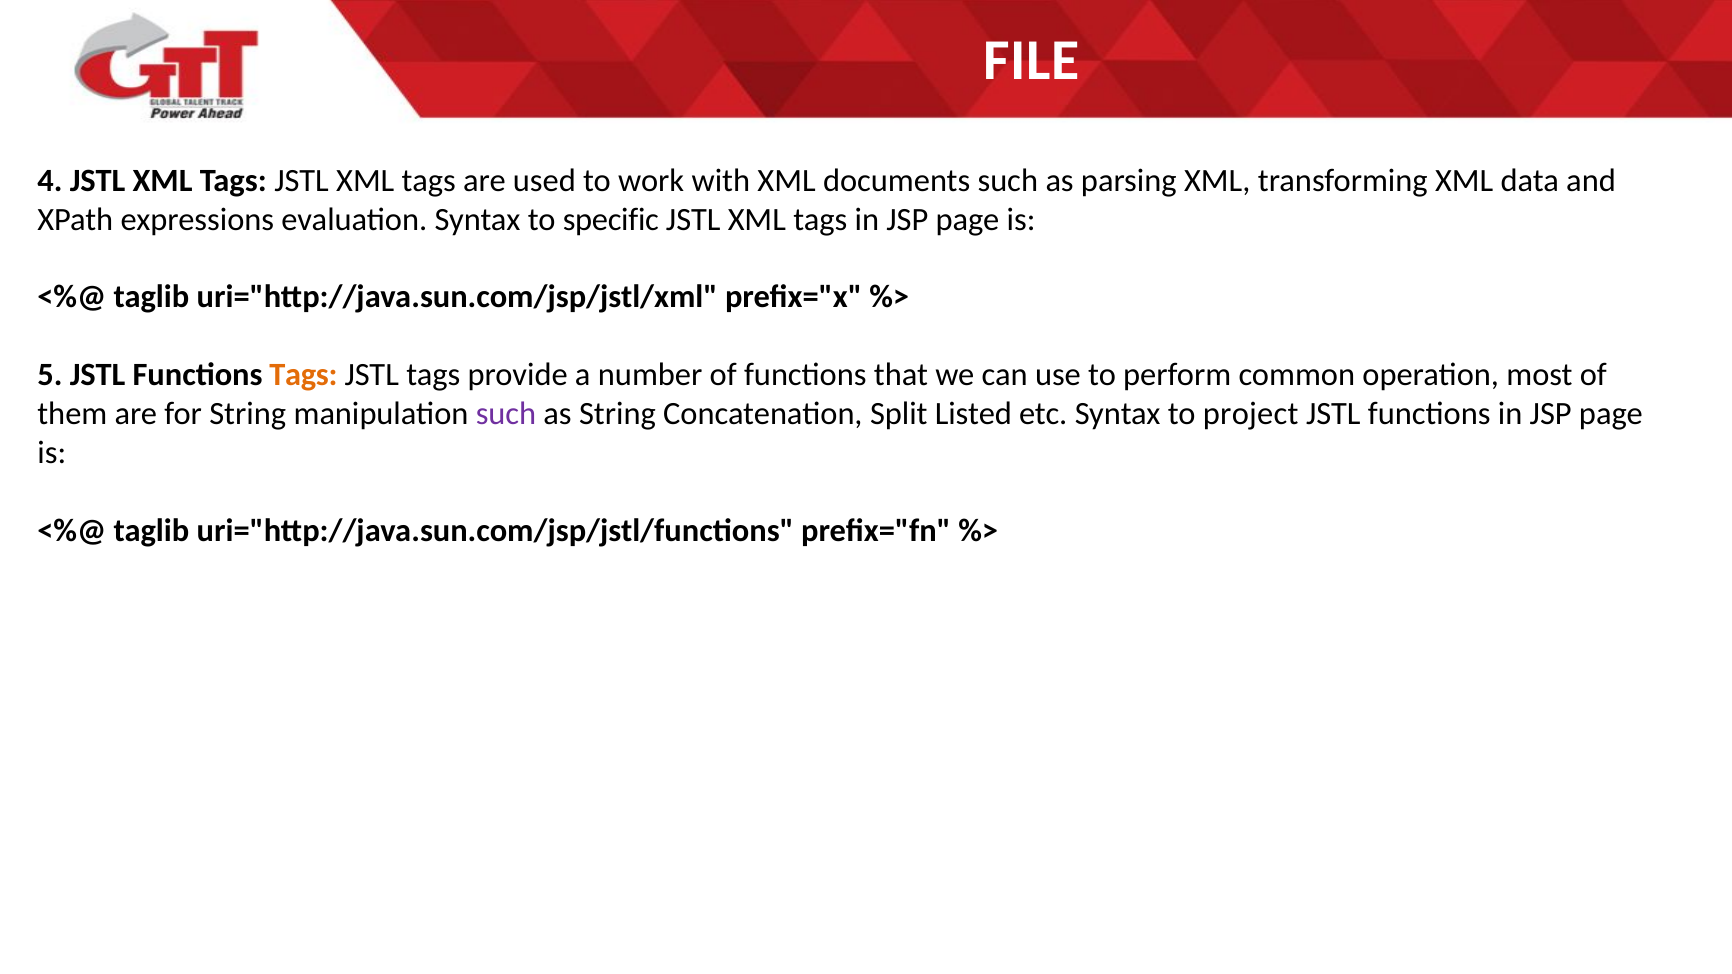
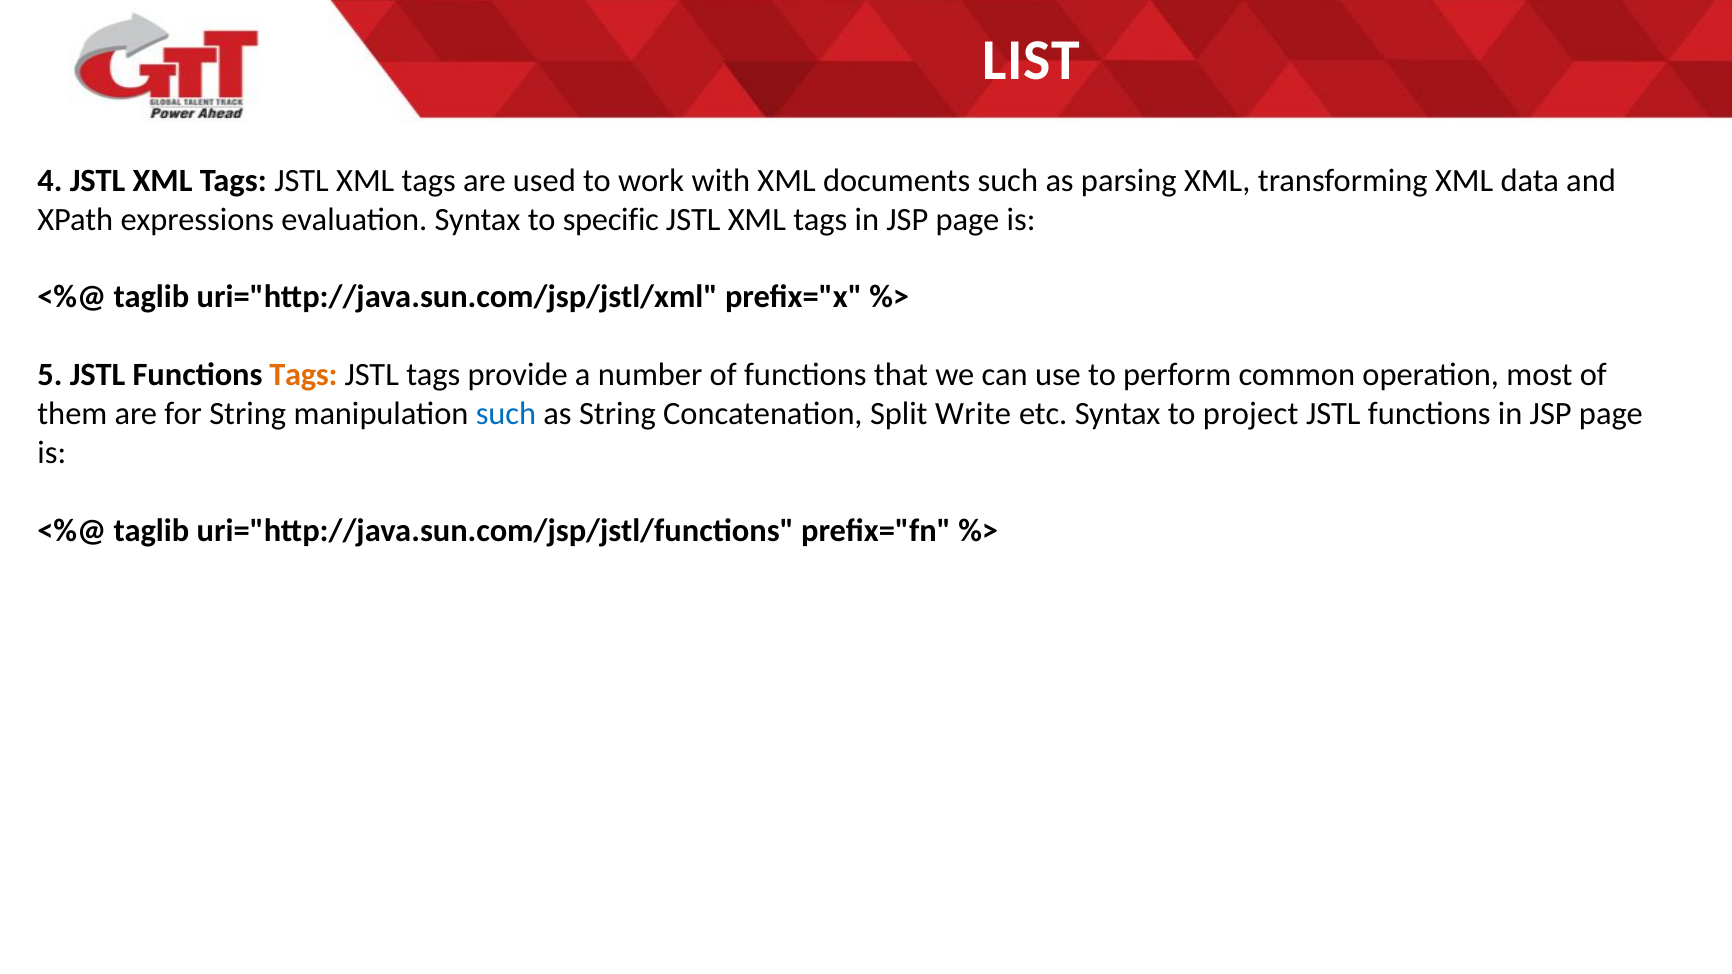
FILE: FILE -> LIST (1032, 60)
such colour: purple -> blue (506, 414)
Listed: Listed -> Write (973, 414)
